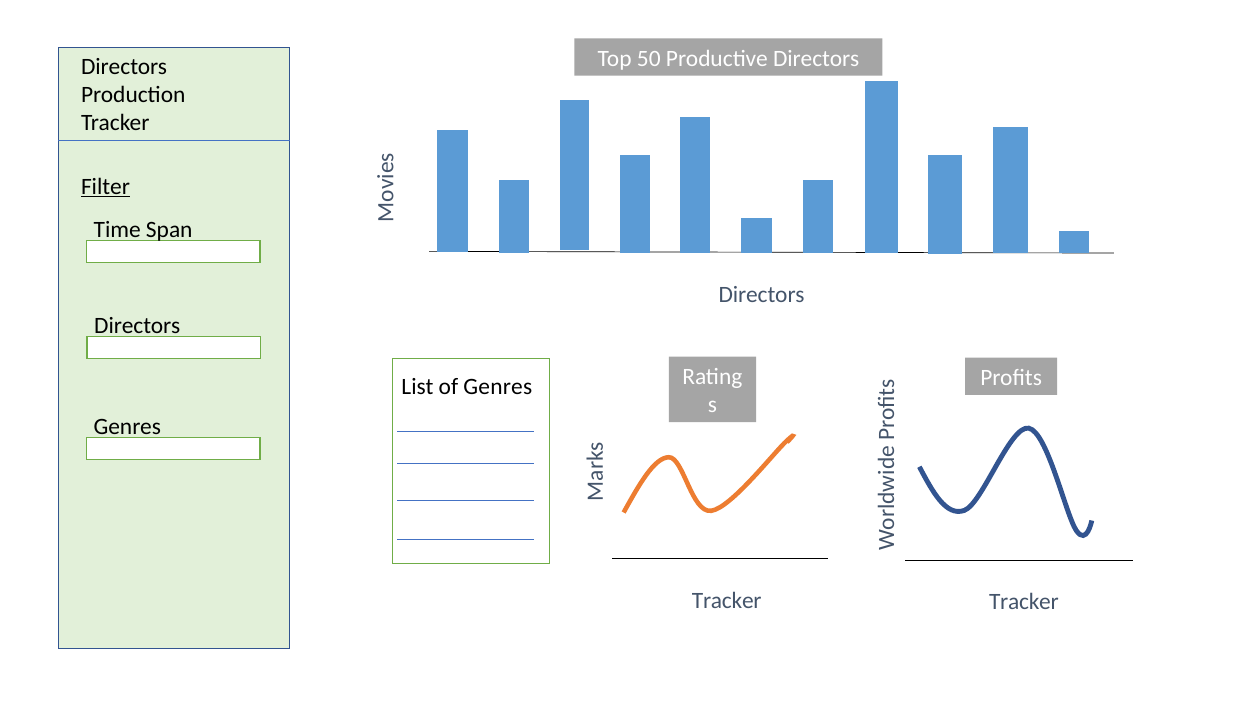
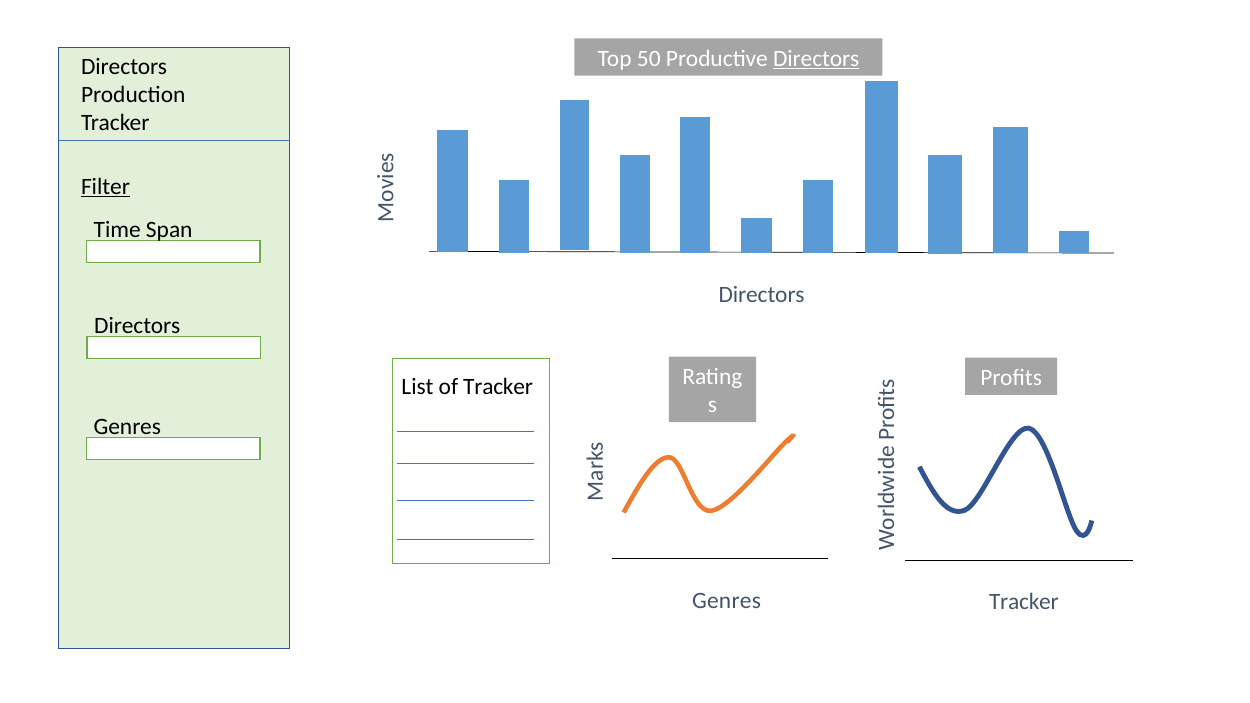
Directors underline: none -> present (816, 59)
of Genres: Genres -> Tracker (498, 387)
Tracker: Tracker -> Genres (727, 600)
